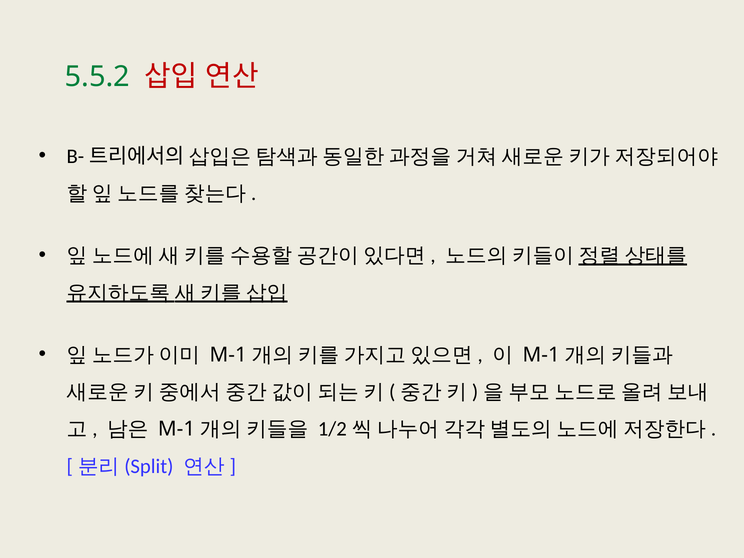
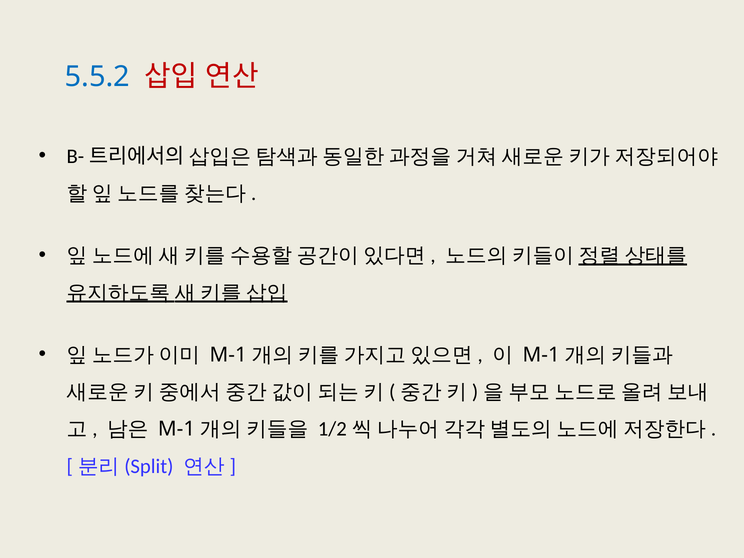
5.5.2 colour: green -> blue (97, 77)
